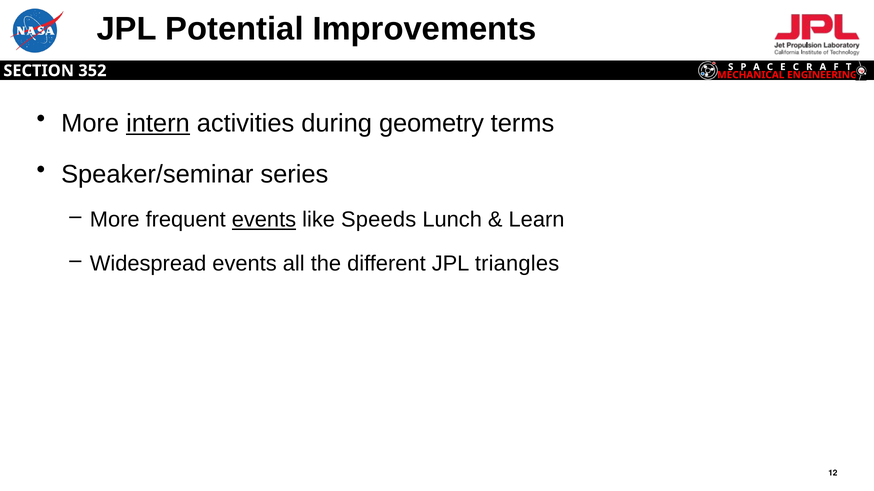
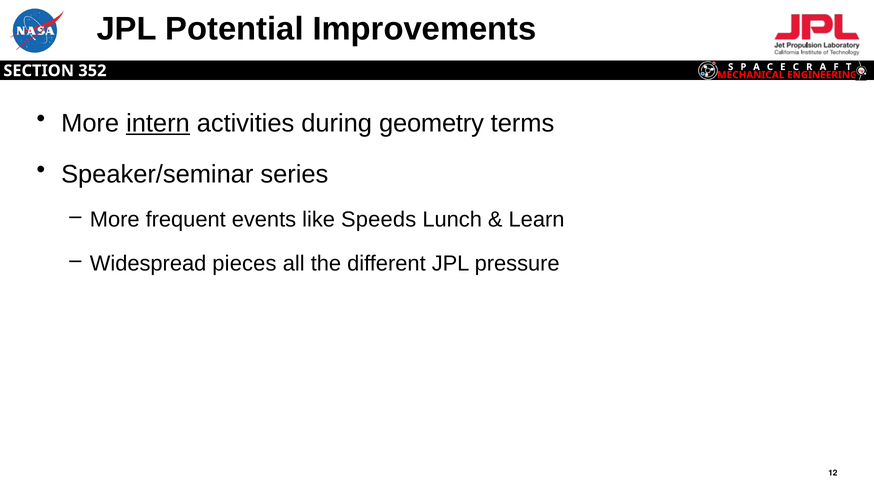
events underline: present -> none (264, 220)
Widespread events: events -> pieces (244, 264)
triangles: triangles -> pressure (517, 264)
